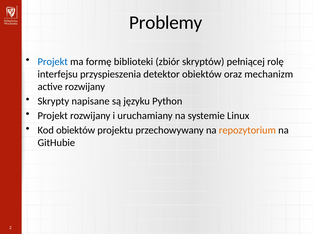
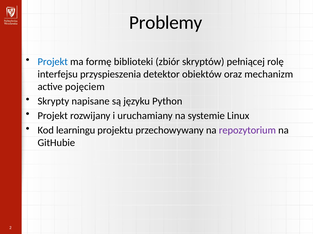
active rozwijany: rozwijany -> pojęciem (85, 87)
Kod obiektów: obiektów -> learningu (76, 131)
repozytorium colour: orange -> purple (247, 131)
